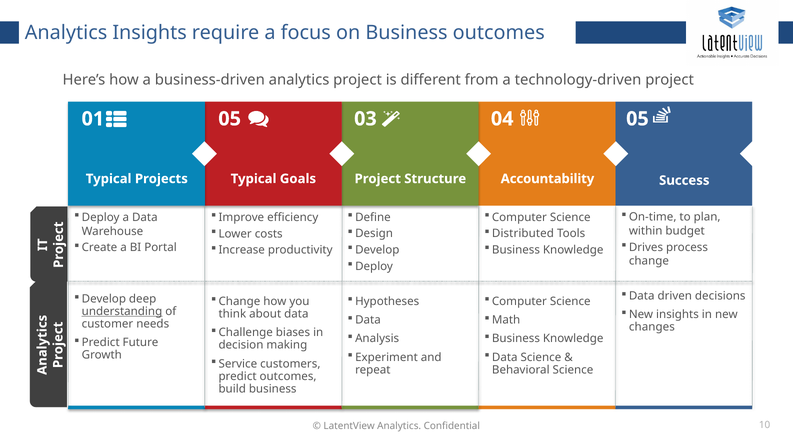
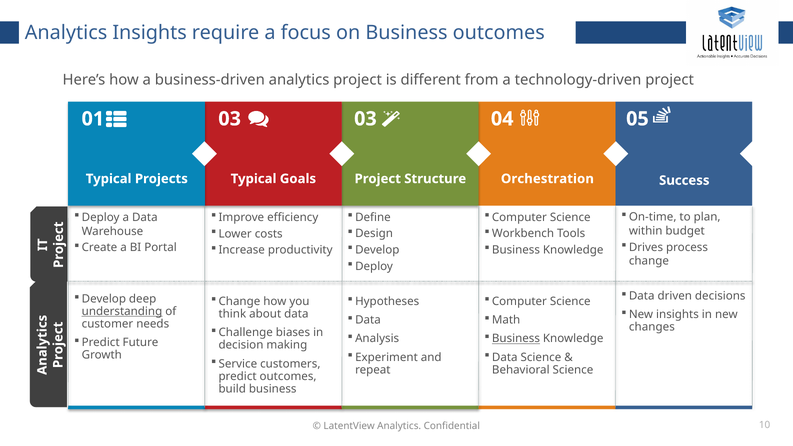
01 05: 05 -> 03 (230, 119)
Accountability: Accountability -> Orchestration (547, 179)
Distributed: Distributed -> Workbench (523, 234)
Business underline: none -> present (516, 339)
